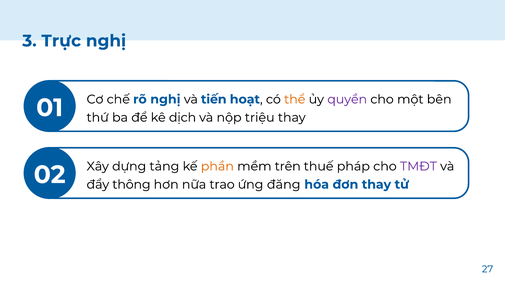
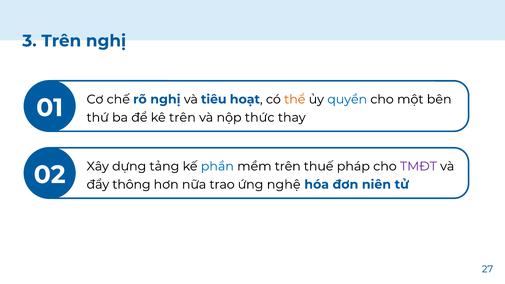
3 Trực: Trực -> Trên (61, 41)
tiến: tiến -> tiêu (214, 99)
quyền colour: purple -> blue (347, 99)
kê dịch: dịch -> trên (182, 118)
triệu: triệu -> thức (260, 118)
phần colour: orange -> blue (217, 166)
đăng: đăng -> nghệ (284, 185)
đơn thay: thay -> niên (376, 185)
